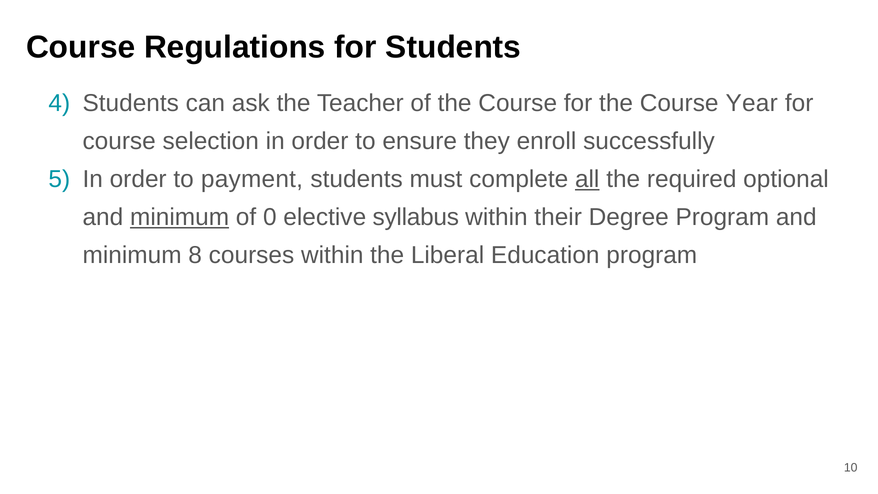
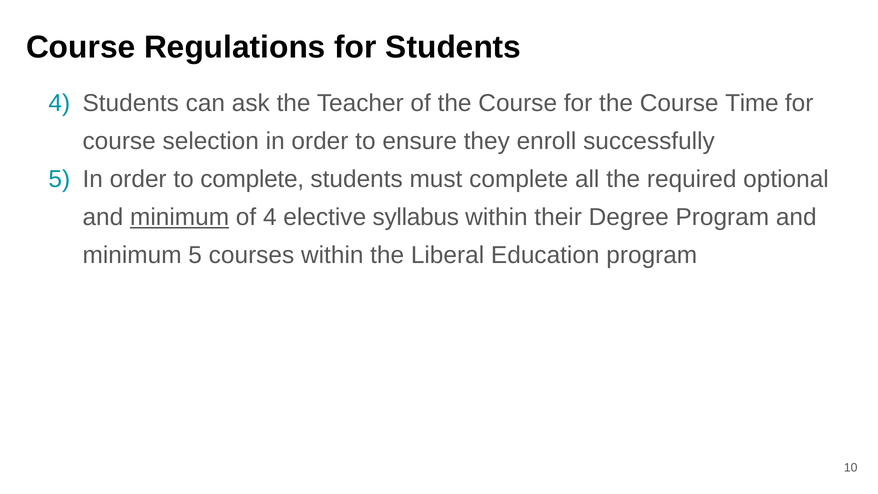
Year: Year -> Time (752, 103)
to payment: payment -> complete (252, 179)
all underline: present -> none (587, 179)
of 0: 0 -> 4 (270, 217)
minimum 8: 8 -> 5 (195, 255)
